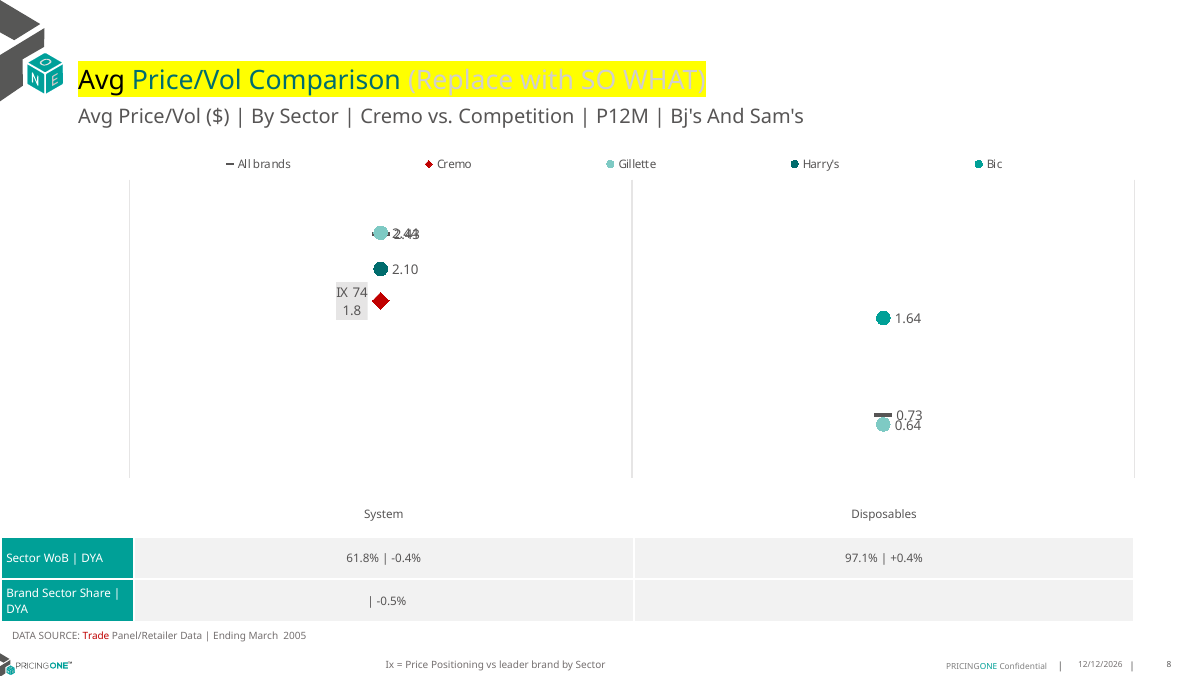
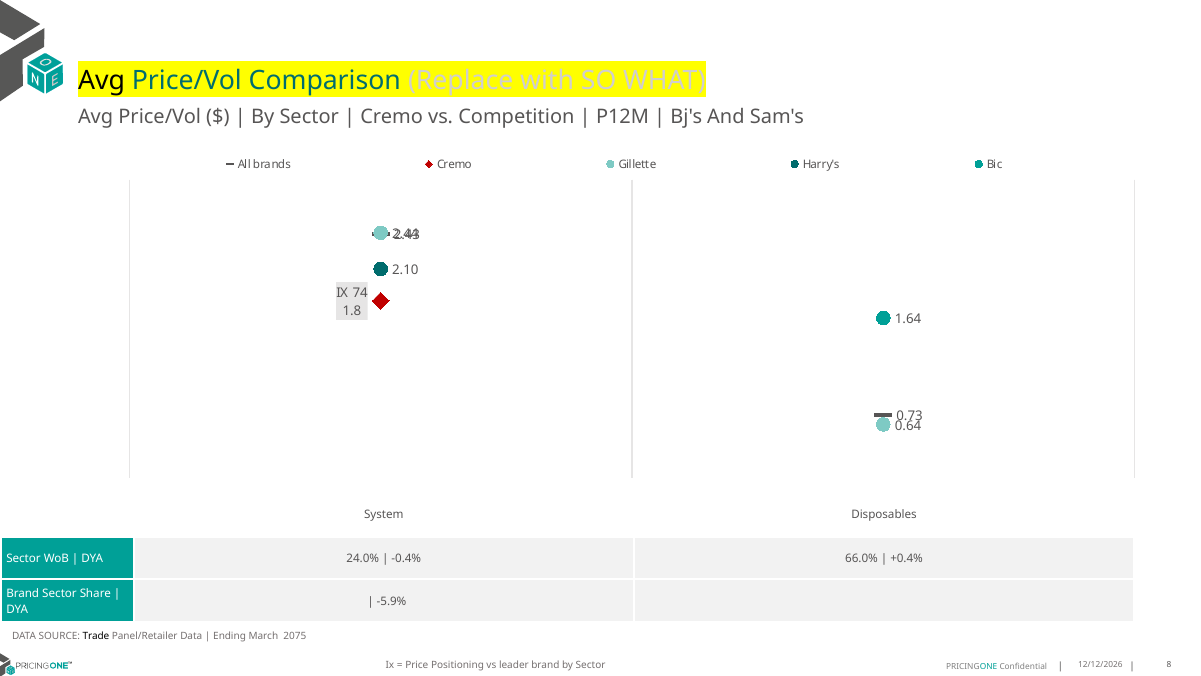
61.8%: 61.8% -> 24.0% (363, 558)
97.1%: 97.1% -> 66.0% (862, 558)
-0.5%: -0.5% -> -5.9% (392, 601)
Trade colour: red -> black (96, 636)
2005: 2005 -> 2075 (295, 636)
